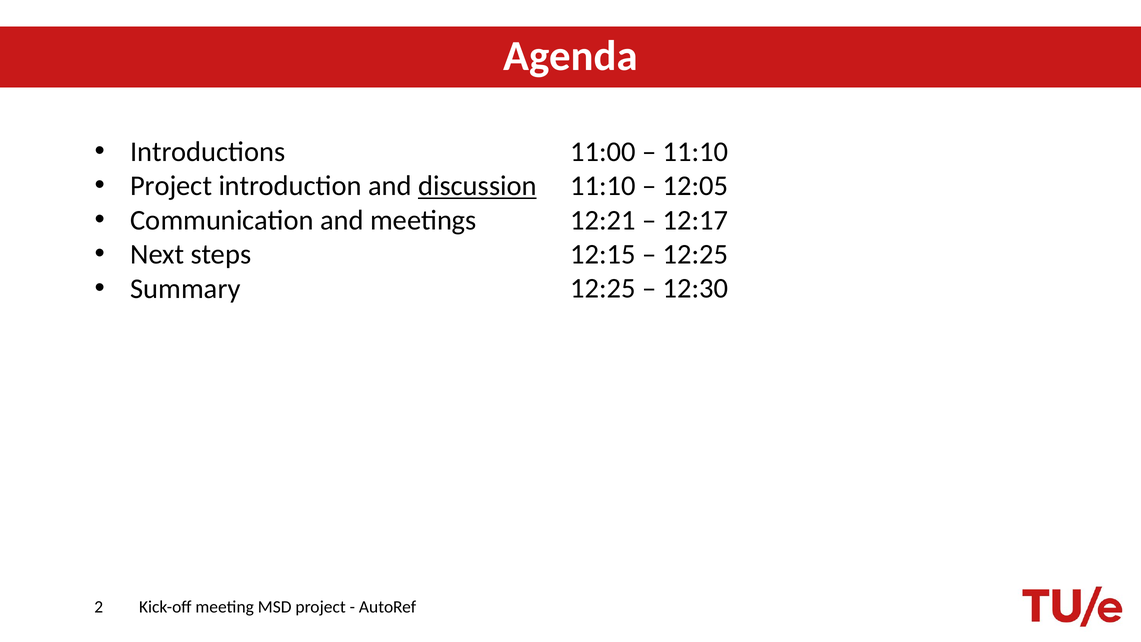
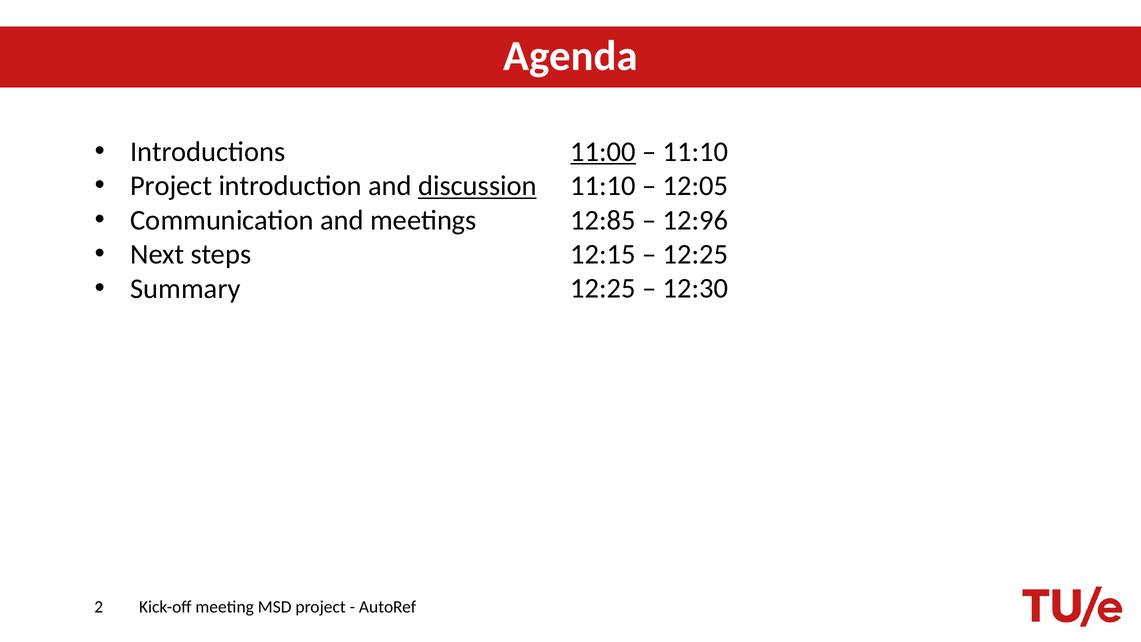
11:00 underline: none -> present (603, 152)
12:21: 12:21 -> 12:85 (603, 220)
12:17: 12:17 -> 12:96 (695, 220)
